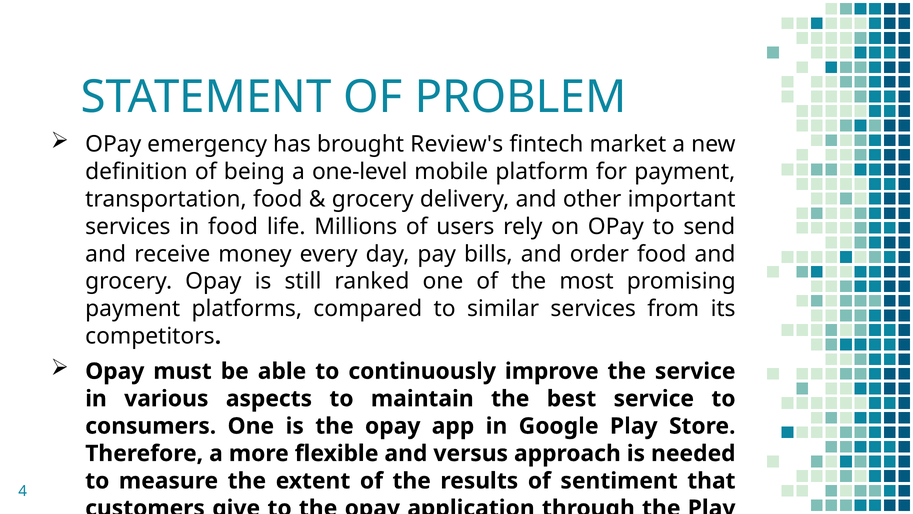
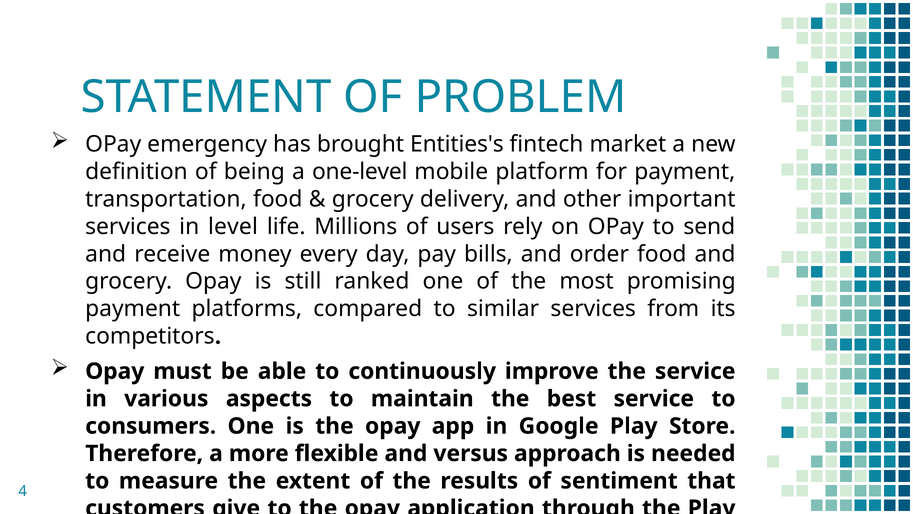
Review's: Review's -> Entities's (457, 144)
in food: food -> level (233, 226)
